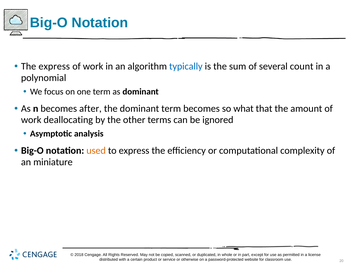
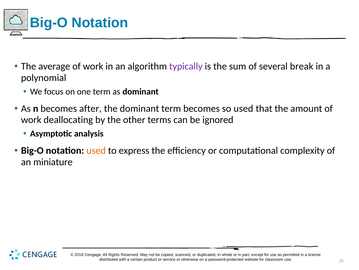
The express: express -> average (54, 66)
typically colour: blue -> purple (186, 66)
count: count -> break (302, 66)
so what: what -> used (243, 108)
